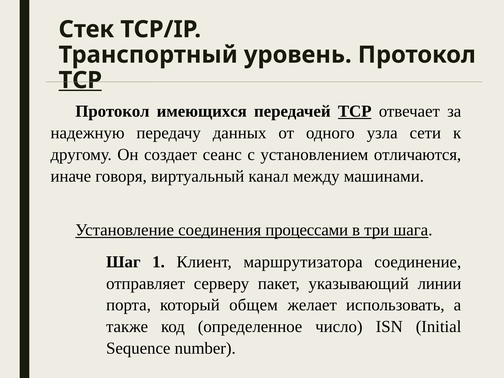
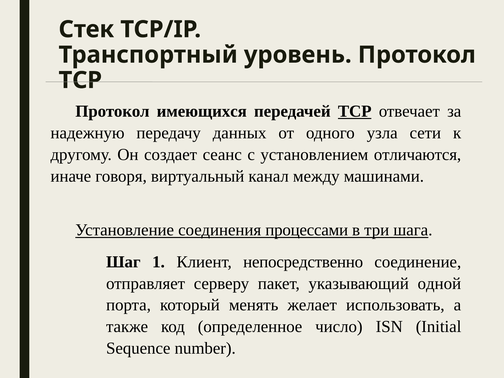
TCP underline: present -> none (80, 80)
маршрутизатора: маршрутизатора -> непосредственно (303, 262)
линии: линии -> одной (439, 283)
общем: общем -> менять (254, 305)
